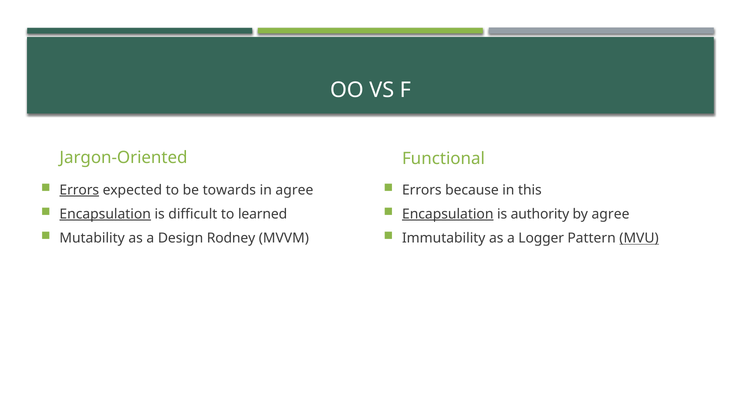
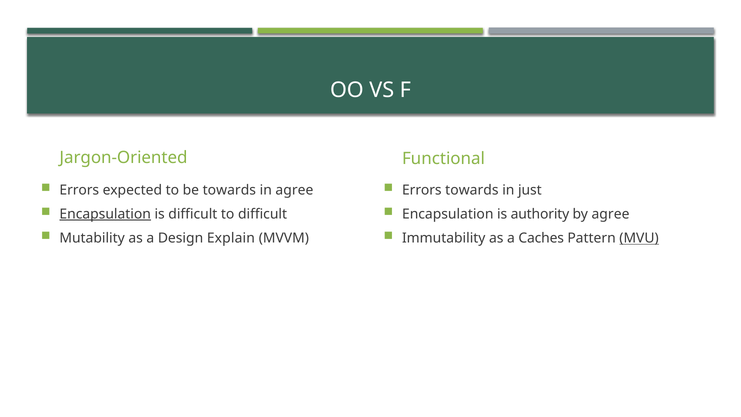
Errors underline: present -> none (79, 190)
Errors because: because -> towards (472, 190)
this: this -> just (530, 190)
to learned: learned -> difficult (263, 214)
Encapsulation underline: present -> none (448, 214)
Rodney: Rodney -> Explain (231, 238)
Logger: Logger -> Caches (541, 238)
